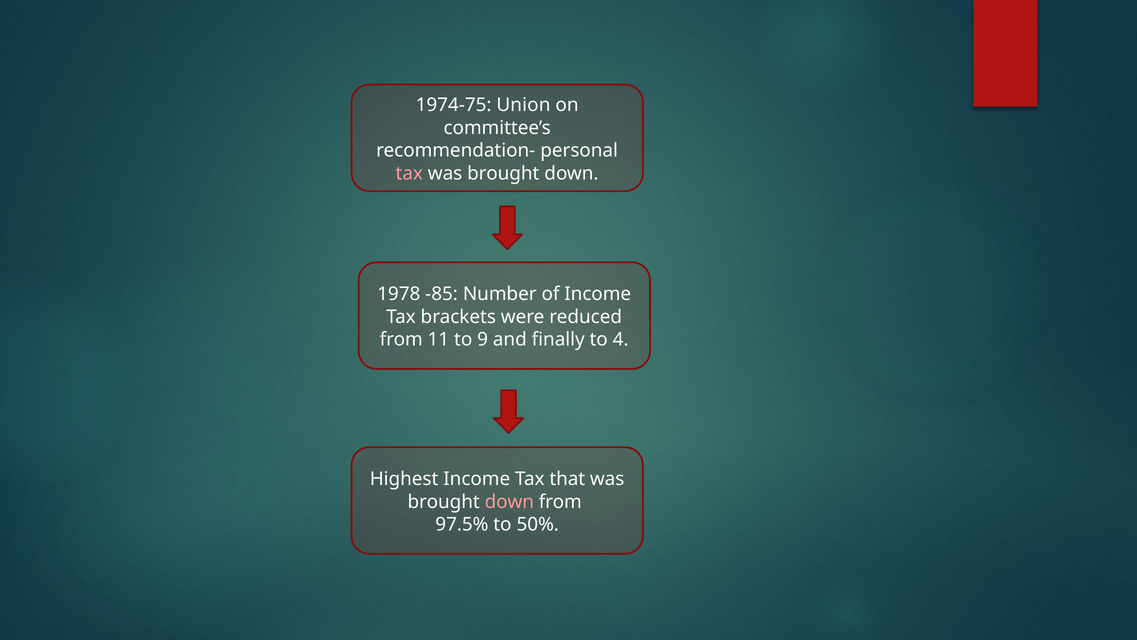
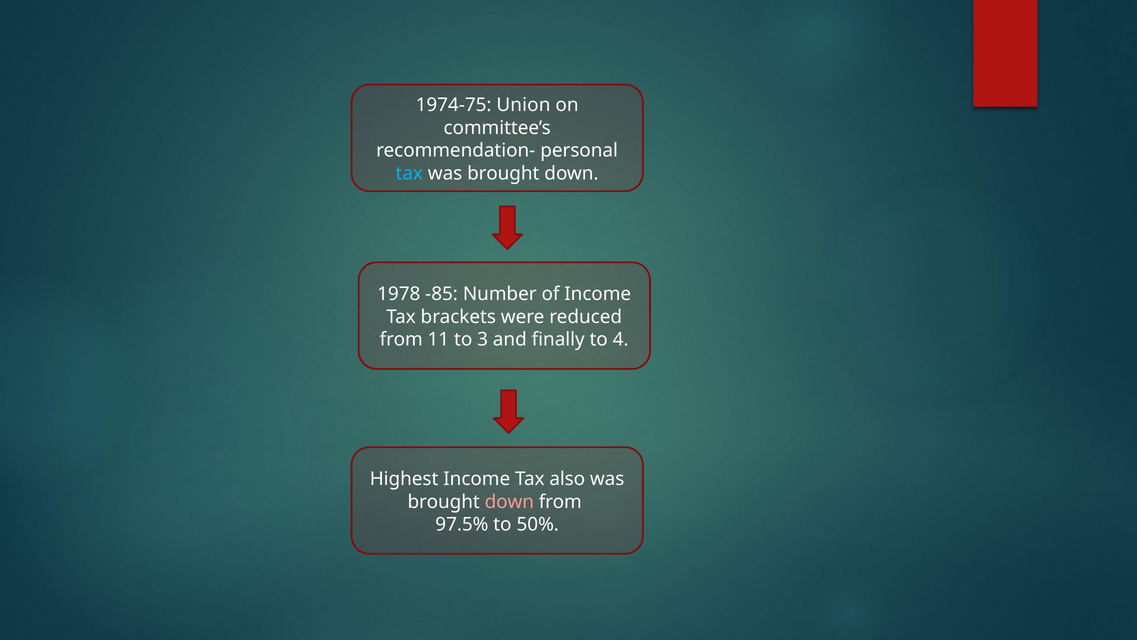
tax colour: pink -> light blue (409, 173)
9: 9 -> 3 (483, 339)
that: that -> also (567, 479)
